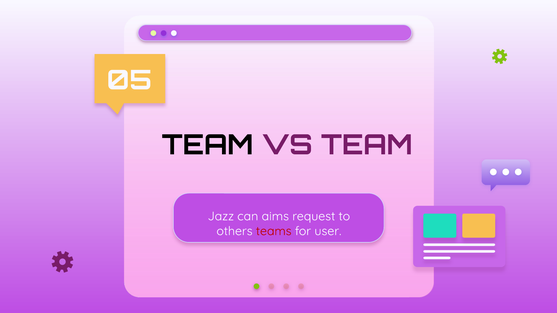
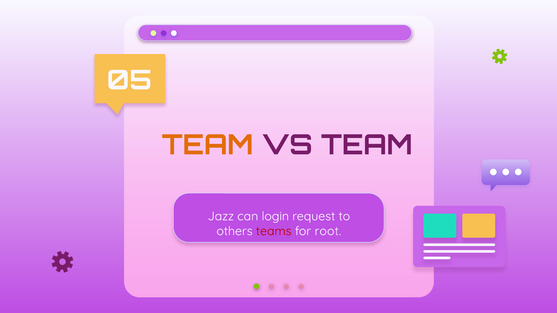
TEAM colour: black -> orange (207, 145)
aims: aims -> login (275, 216)
user: user -> root (328, 231)
